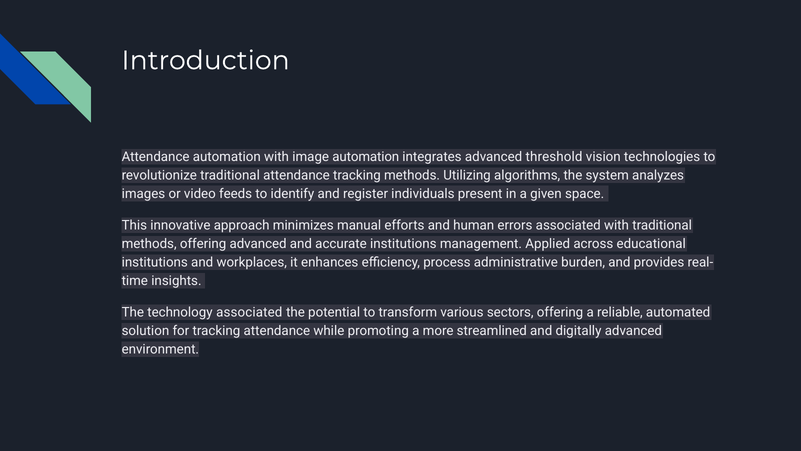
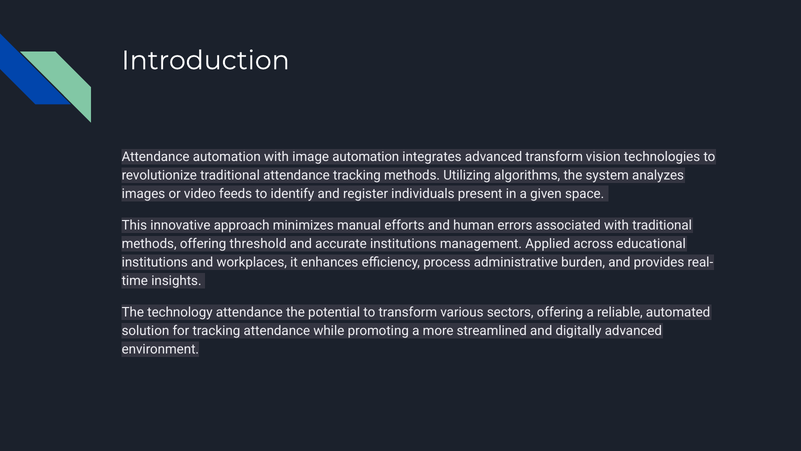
advanced threshold: threshold -> transform (554, 157)
offering advanced: advanced -> threshold (258, 244)
technology associated: associated -> attendance (249, 312)
